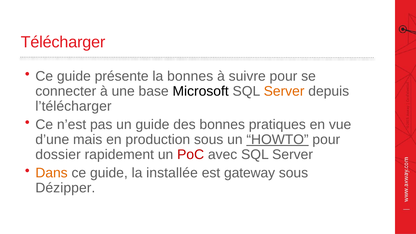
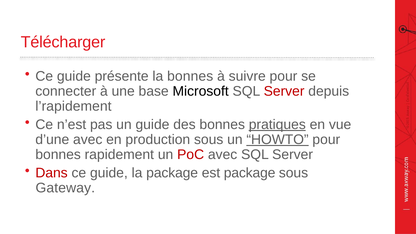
Server colour: orange -> red (284, 91)
l’télécharger: l’télécharger -> l’rapidement (73, 106)
pratiques underline: none -> present (277, 125)
d’une mais: mais -> avec (88, 140)
dossier: dossier -> bonnes (58, 155)
Dans colour: orange -> red (52, 173)
la installée: installée -> package (172, 173)
est gateway: gateway -> package (250, 173)
Dézipper: Dézipper -> Gateway (65, 188)
